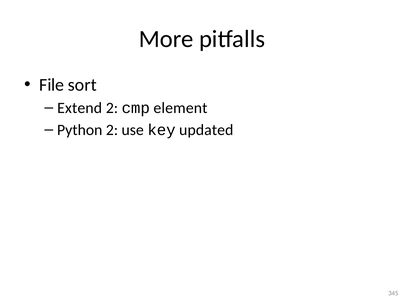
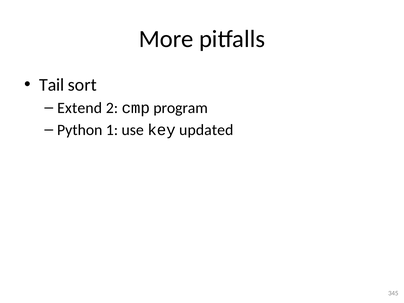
File: File -> Tail (52, 85)
element: element -> program (181, 108)
Python 2: 2 -> 1 (112, 130)
